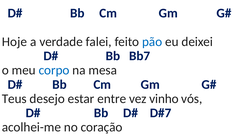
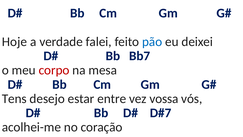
corpo colour: blue -> red (54, 70)
Teus: Teus -> Tens (14, 98)
vinho: vinho -> vossa (164, 98)
